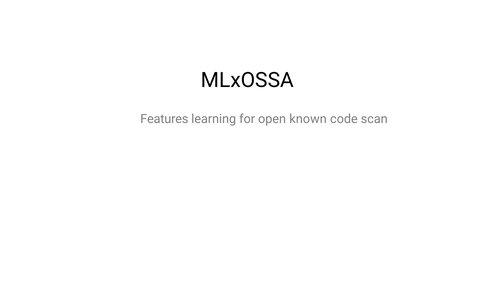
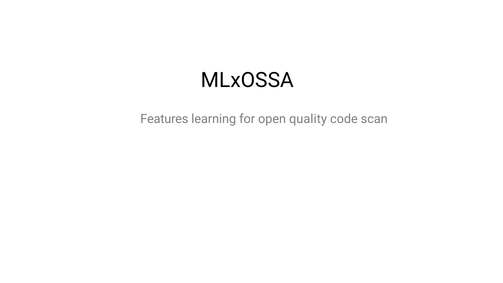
known: known -> quality (308, 119)
